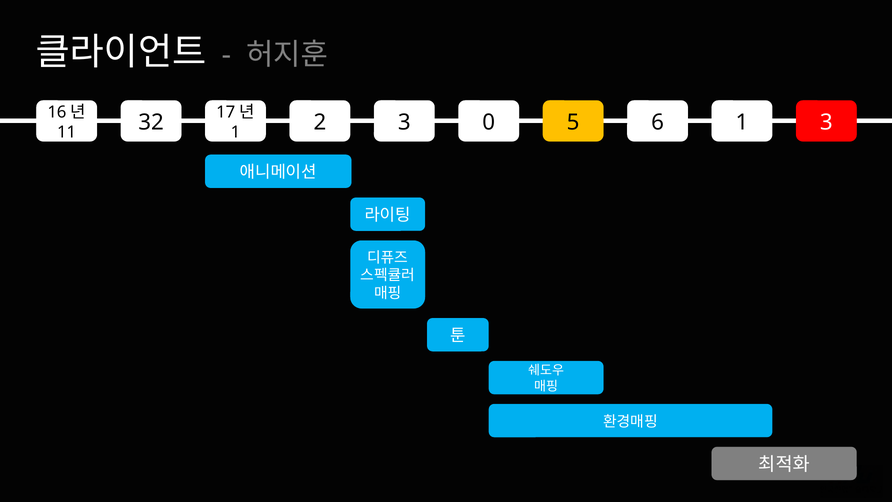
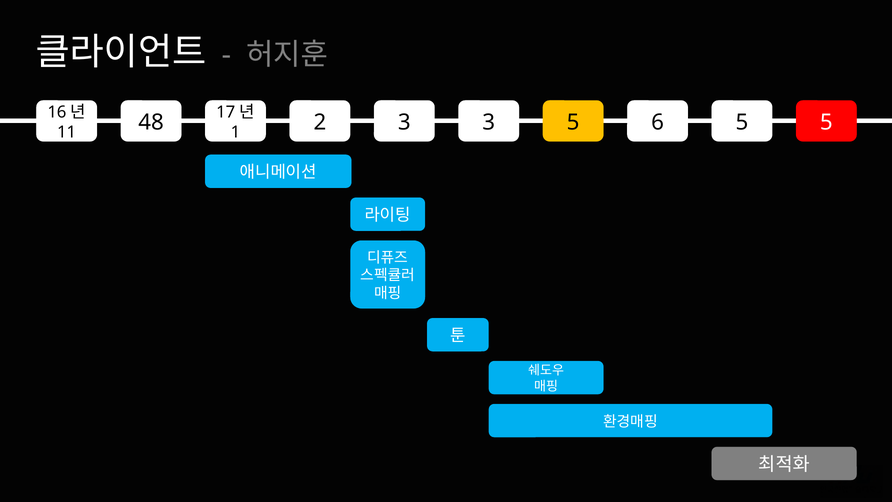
3 0: 0 -> 3 (489, 122)
6 1: 1 -> 5 (742, 122)
5 3: 3 -> 5 (826, 122)
32: 32 -> 48 (151, 122)
